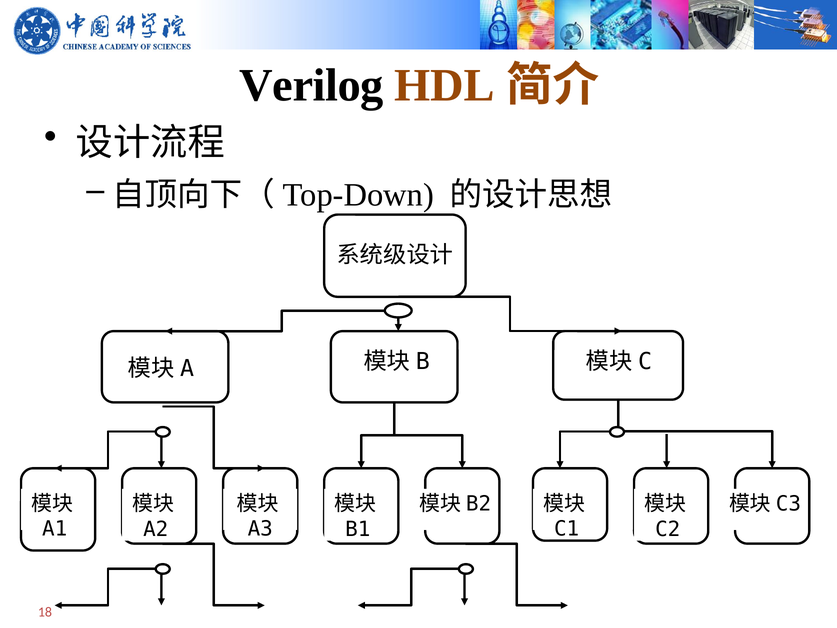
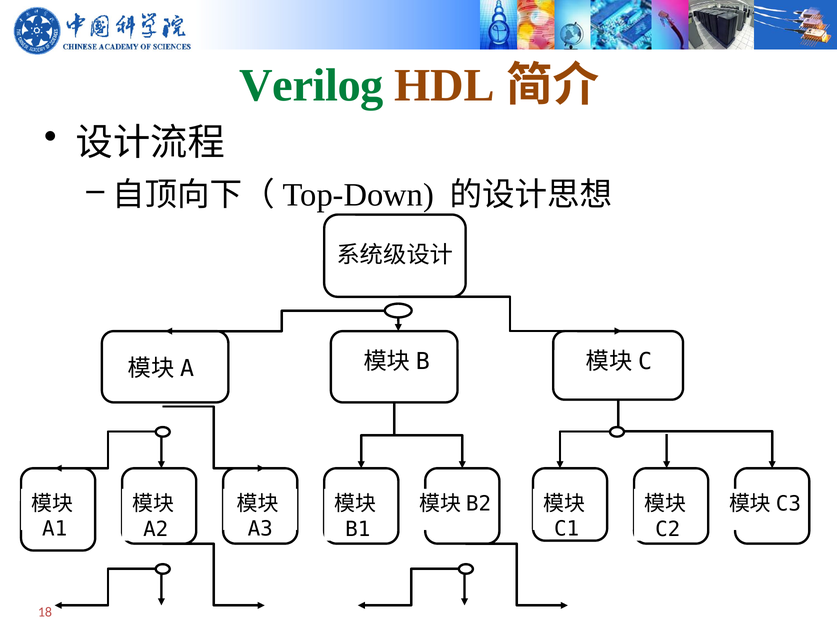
Verilog colour: black -> green (311, 85)
